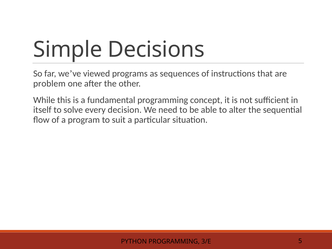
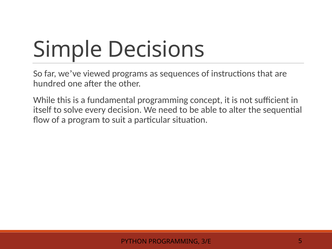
problem: problem -> hundred (49, 84)
